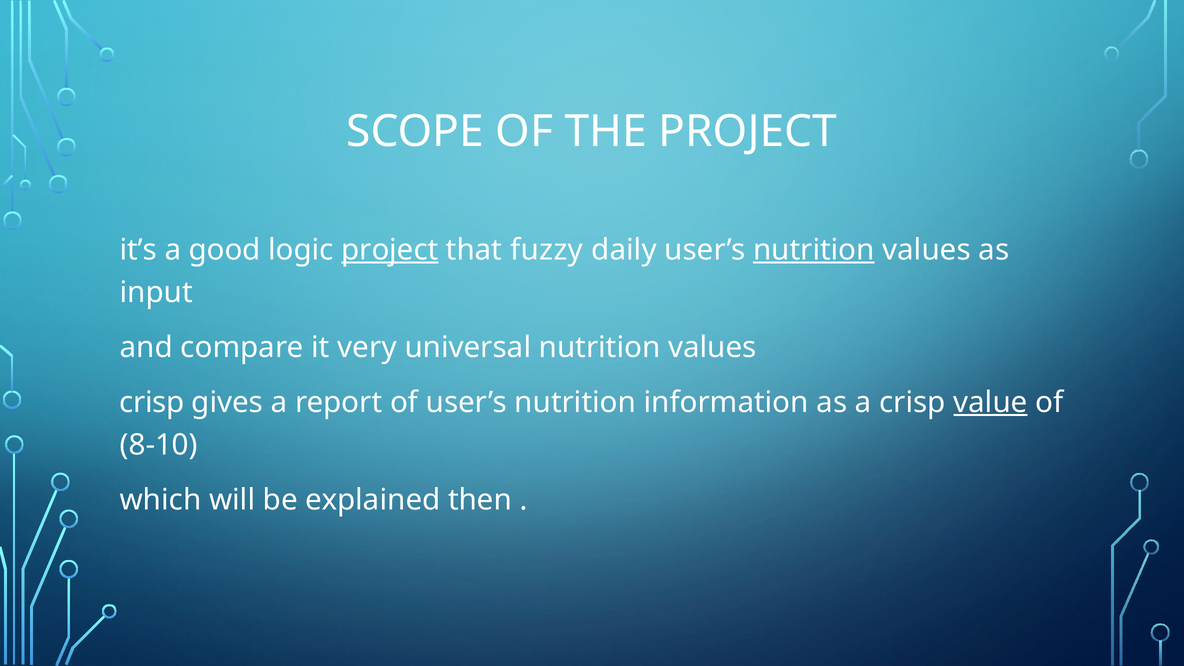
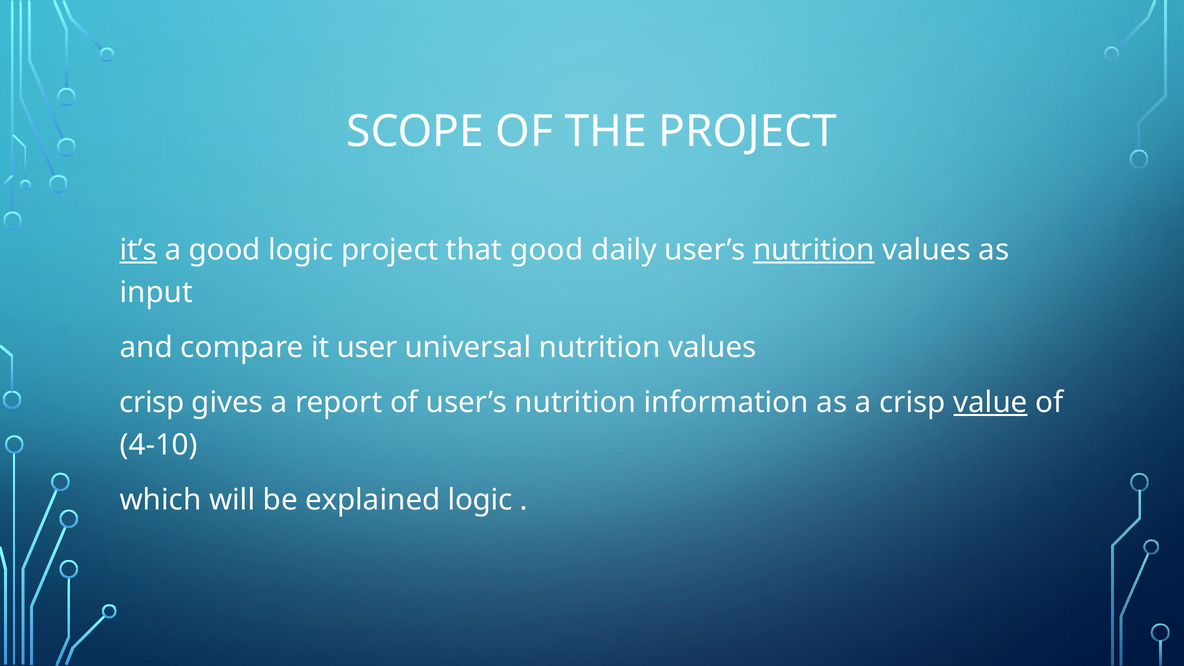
it’s underline: none -> present (138, 250)
project underline: present -> none (390, 250)
that fuzzy: fuzzy -> good (547, 250)
very: very -> user (367, 347)
8-10: 8-10 -> 4-10 (159, 445)
explained then: then -> logic (480, 500)
